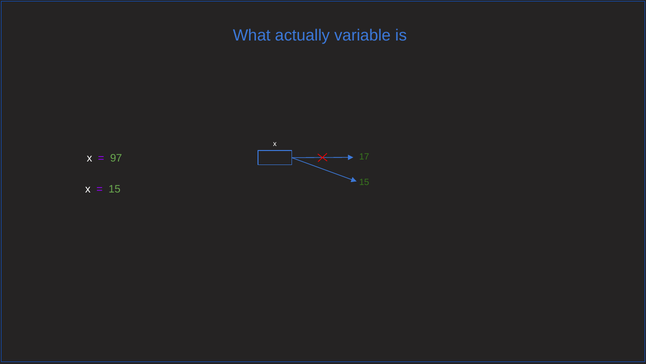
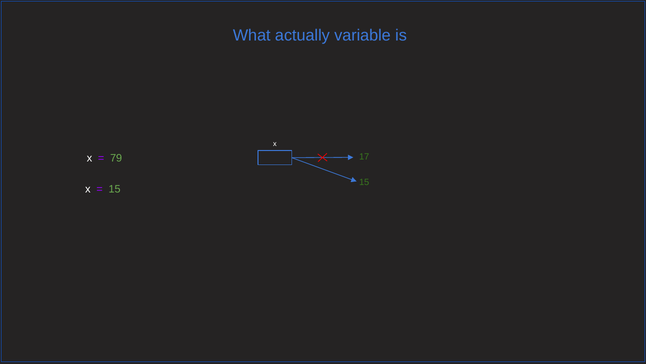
97: 97 -> 79 (116, 158)
